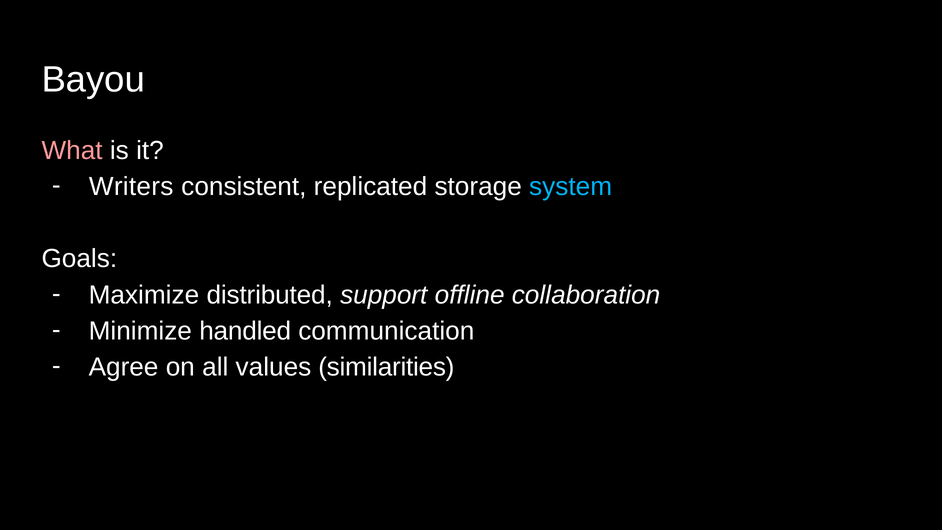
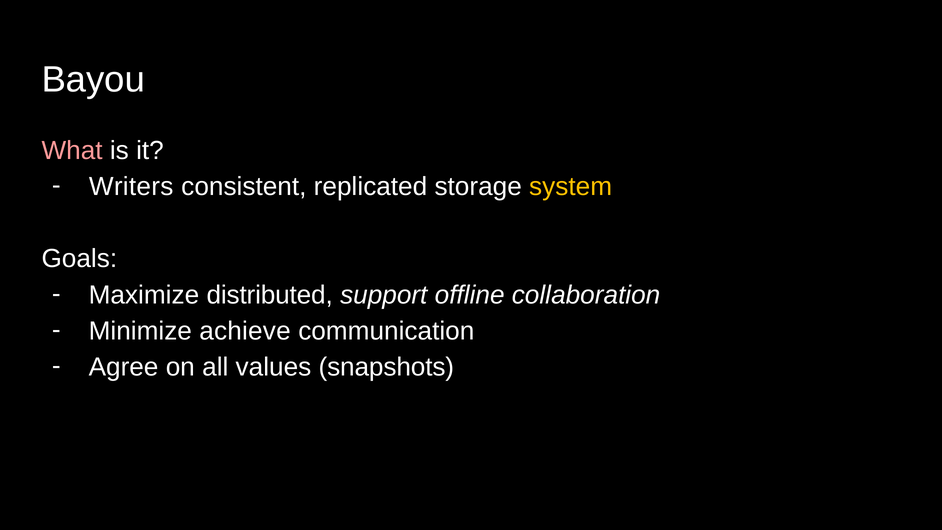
system colour: light blue -> yellow (571, 187)
handled: handled -> achieve (245, 331)
similarities: similarities -> snapshots (386, 367)
